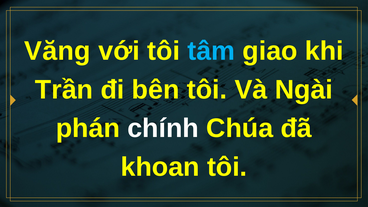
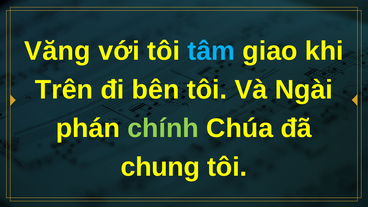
Trần: Trần -> Trên (64, 90)
chính colour: white -> light green (163, 128)
khoan: khoan -> chung (160, 167)
